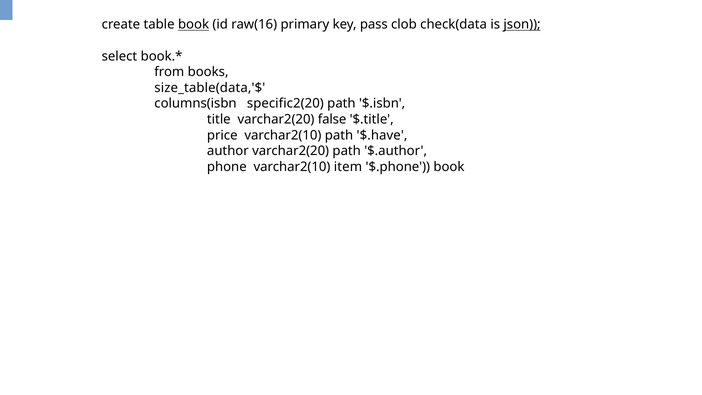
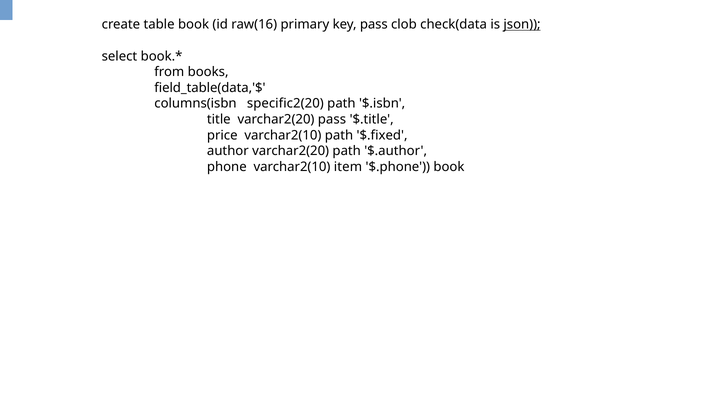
book underline: present -> none (194, 25)
size_table(data,'$: size_table(data,'$ -> field_table(data,'$ (210, 88)
varchar2(20 false: false -> pass (332, 119)
$.have: $.have -> $.fixed (382, 135)
